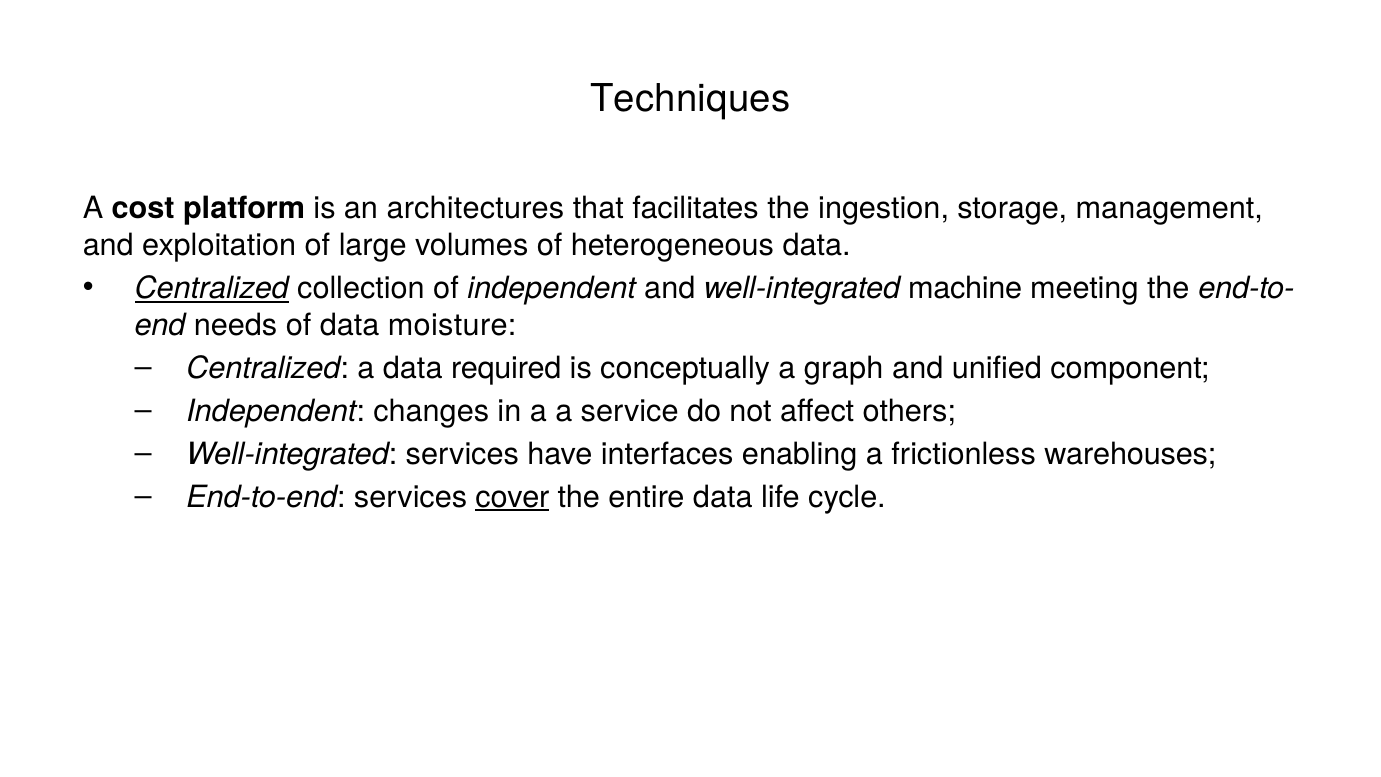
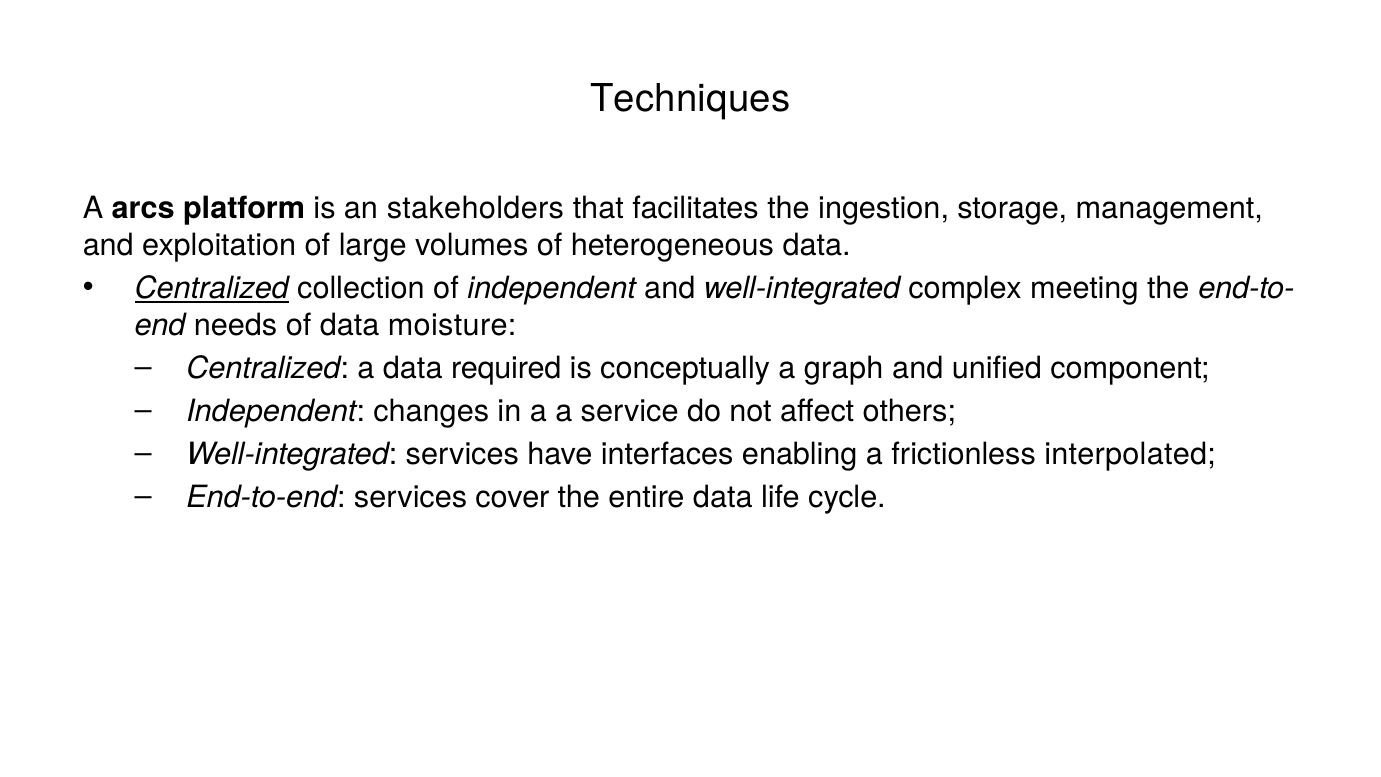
cost: cost -> arcs (143, 209)
architectures: architectures -> stakeholders (475, 209)
machine: machine -> complex (965, 288)
warehouses: warehouses -> interpolated (1130, 454)
cover underline: present -> none (512, 497)
